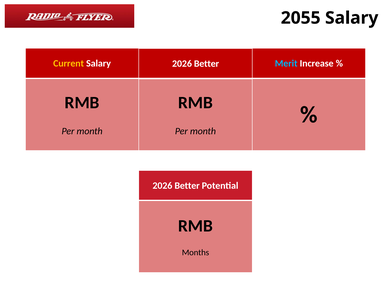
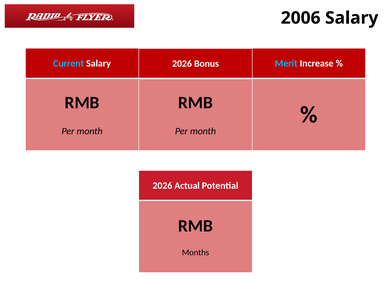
2055: 2055 -> 2006 (301, 18)
Current colour: yellow -> light blue (69, 64)
Better: Better -> Bonus (207, 64)
Better: Better -> Actual (187, 186)
